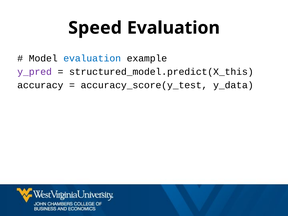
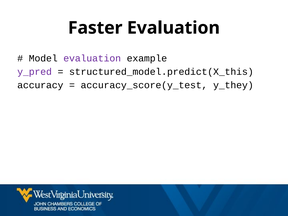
Speed: Speed -> Faster (95, 28)
evaluation colour: blue -> purple (92, 58)
y_data: y_data -> y_they (233, 85)
